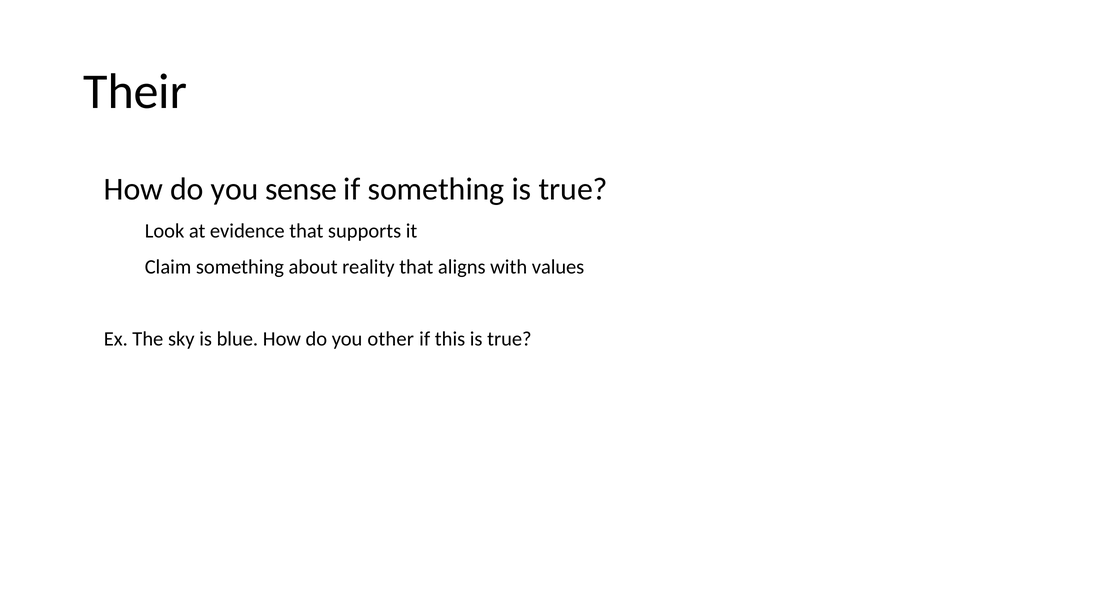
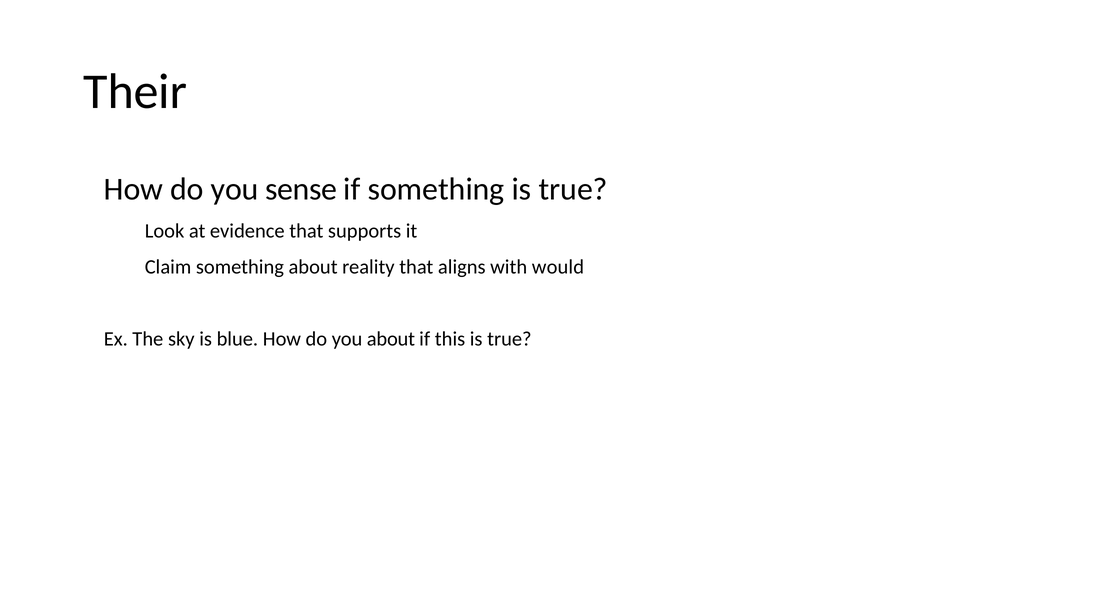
values: values -> would (558, 267)
you other: other -> about (391, 339)
